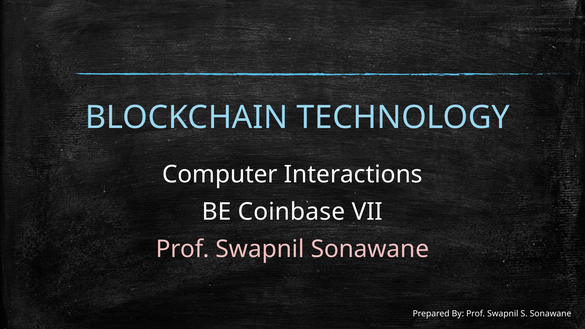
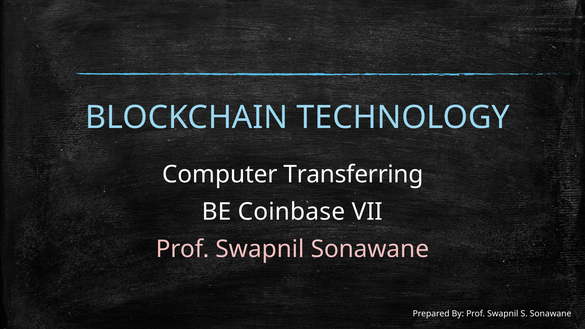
Interactions: Interactions -> Transferring (353, 174)
